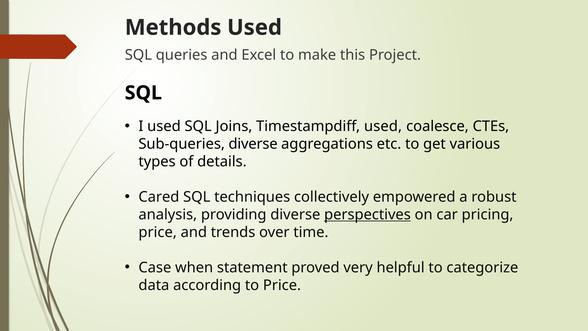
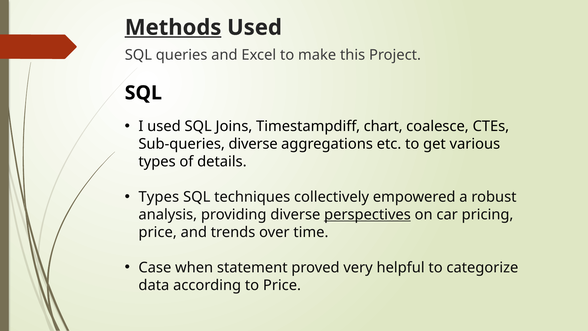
Methods underline: none -> present (173, 27)
Timestampdiff used: used -> chart (383, 126)
Cared: Cared -> Types (159, 197)
